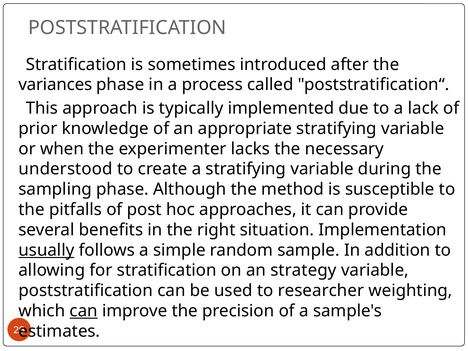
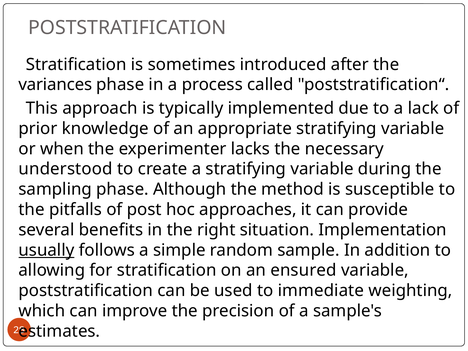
strategy: strategy -> ensured (303, 270)
researcher: researcher -> immediate (321, 291)
can underline: present -> none (84, 311)
